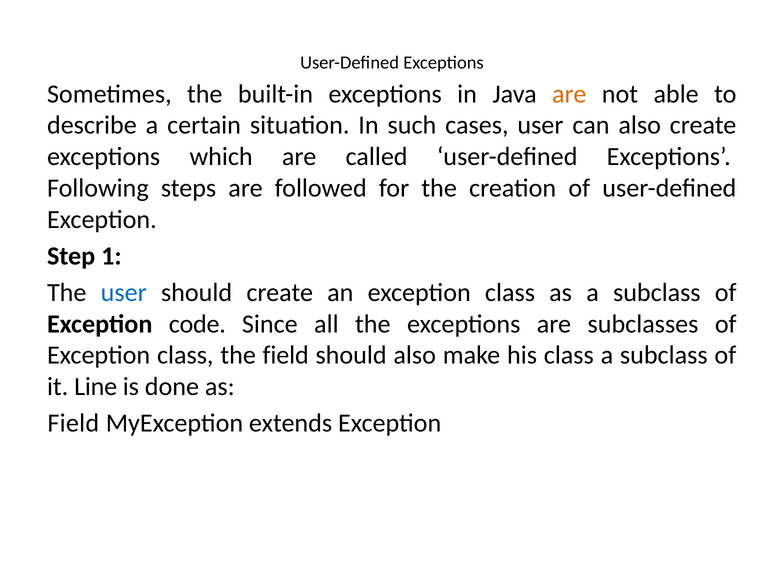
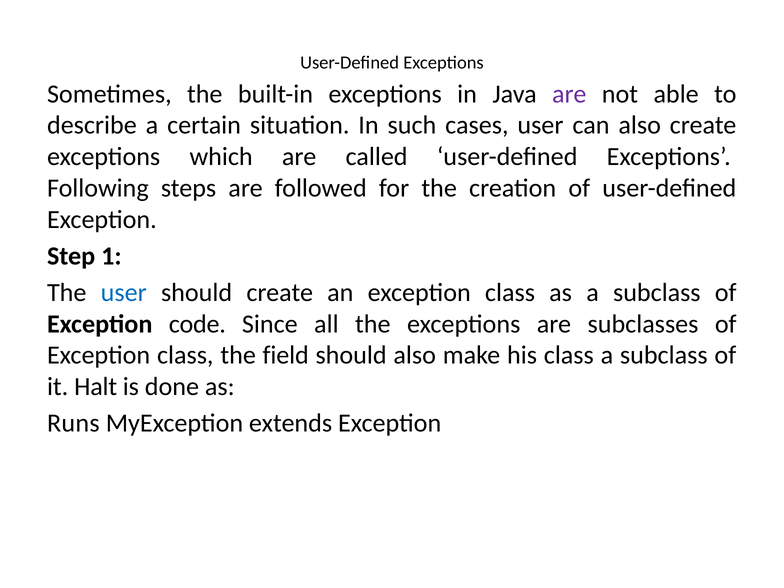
are colour: orange -> purple (569, 94)
Line: Line -> Halt (96, 387)
Field: Field -> Runs (73, 423)
